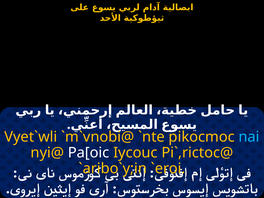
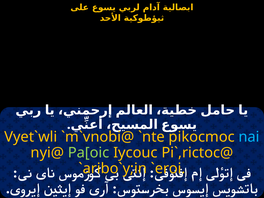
Pa[oic colour: white -> light green (89, 153)
